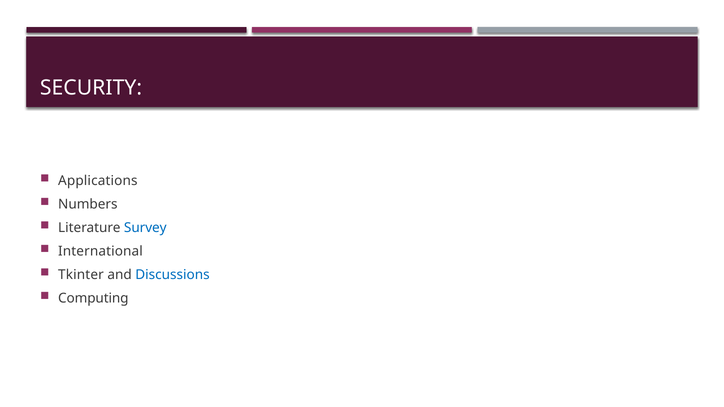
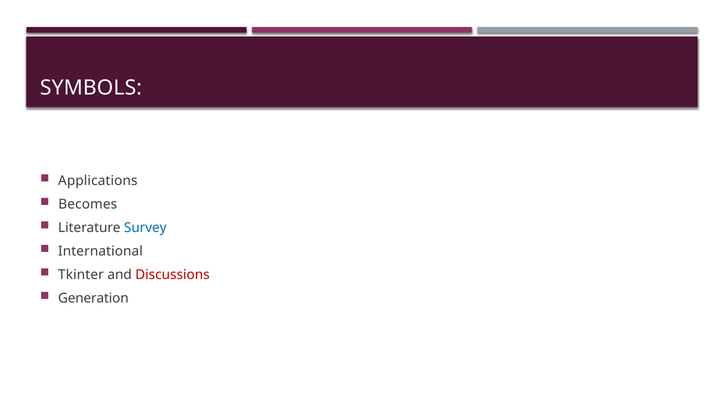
SECURITY: SECURITY -> SYMBOLS (91, 88)
Numbers: Numbers -> Becomes (88, 204)
Discussions colour: blue -> red (172, 275)
Computing: Computing -> Generation (93, 298)
